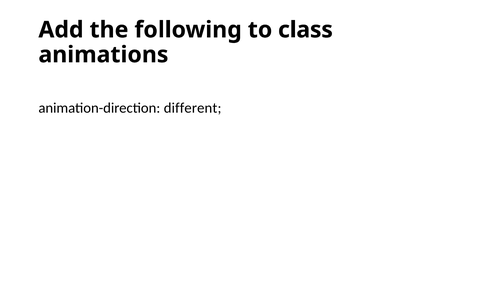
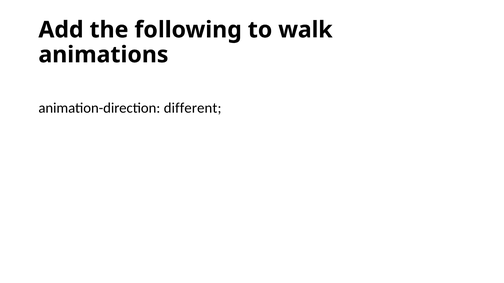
class: class -> walk (305, 30)
